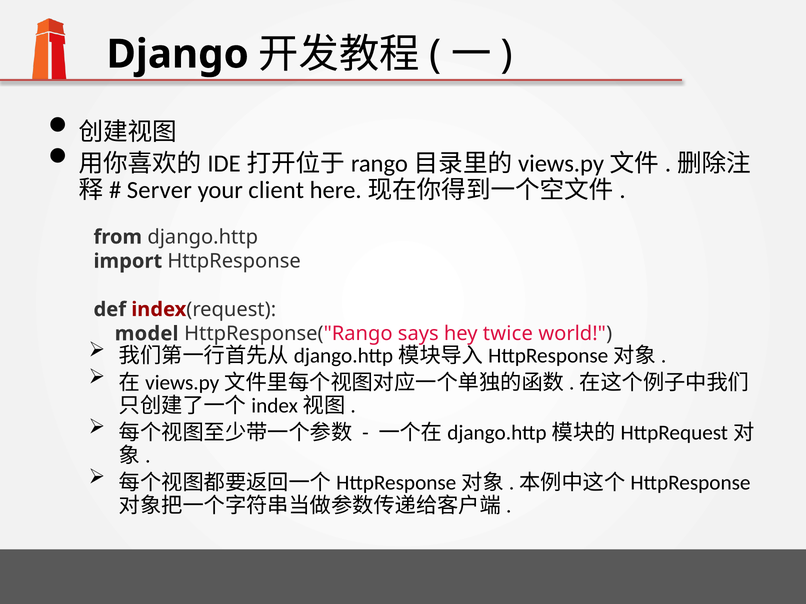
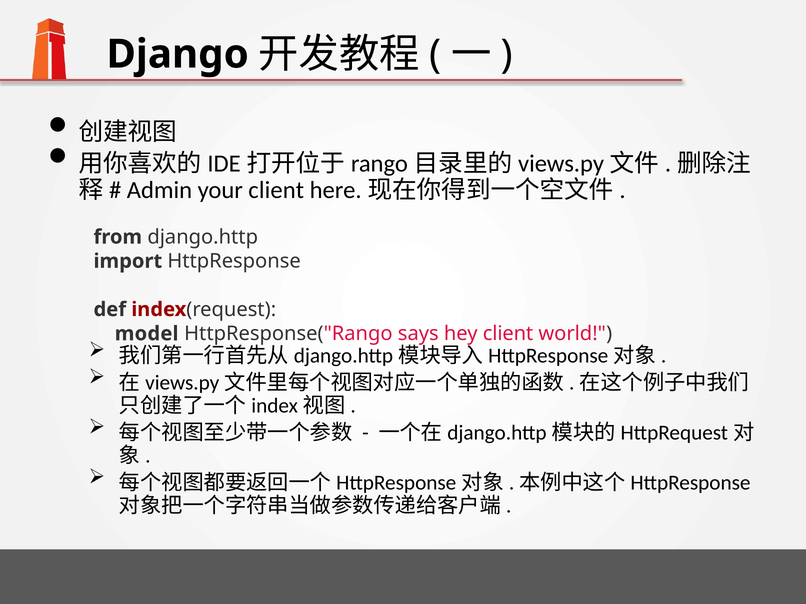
Server: Server -> Admin (159, 190)
hey twice: twice -> client (508, 334)
